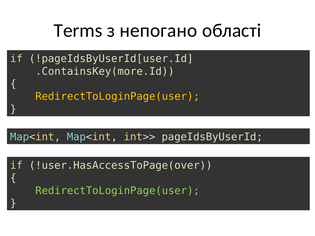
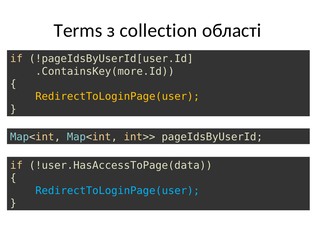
непогано: непогано -> collection (158, 30)
!user.HasAccessToPage(over: !user.HasAccessToPage(over -> !user.HasAccessToPage(data (121, 166)
RedirectToLoginPage(user colour: light green -> light blue (118, 191)
